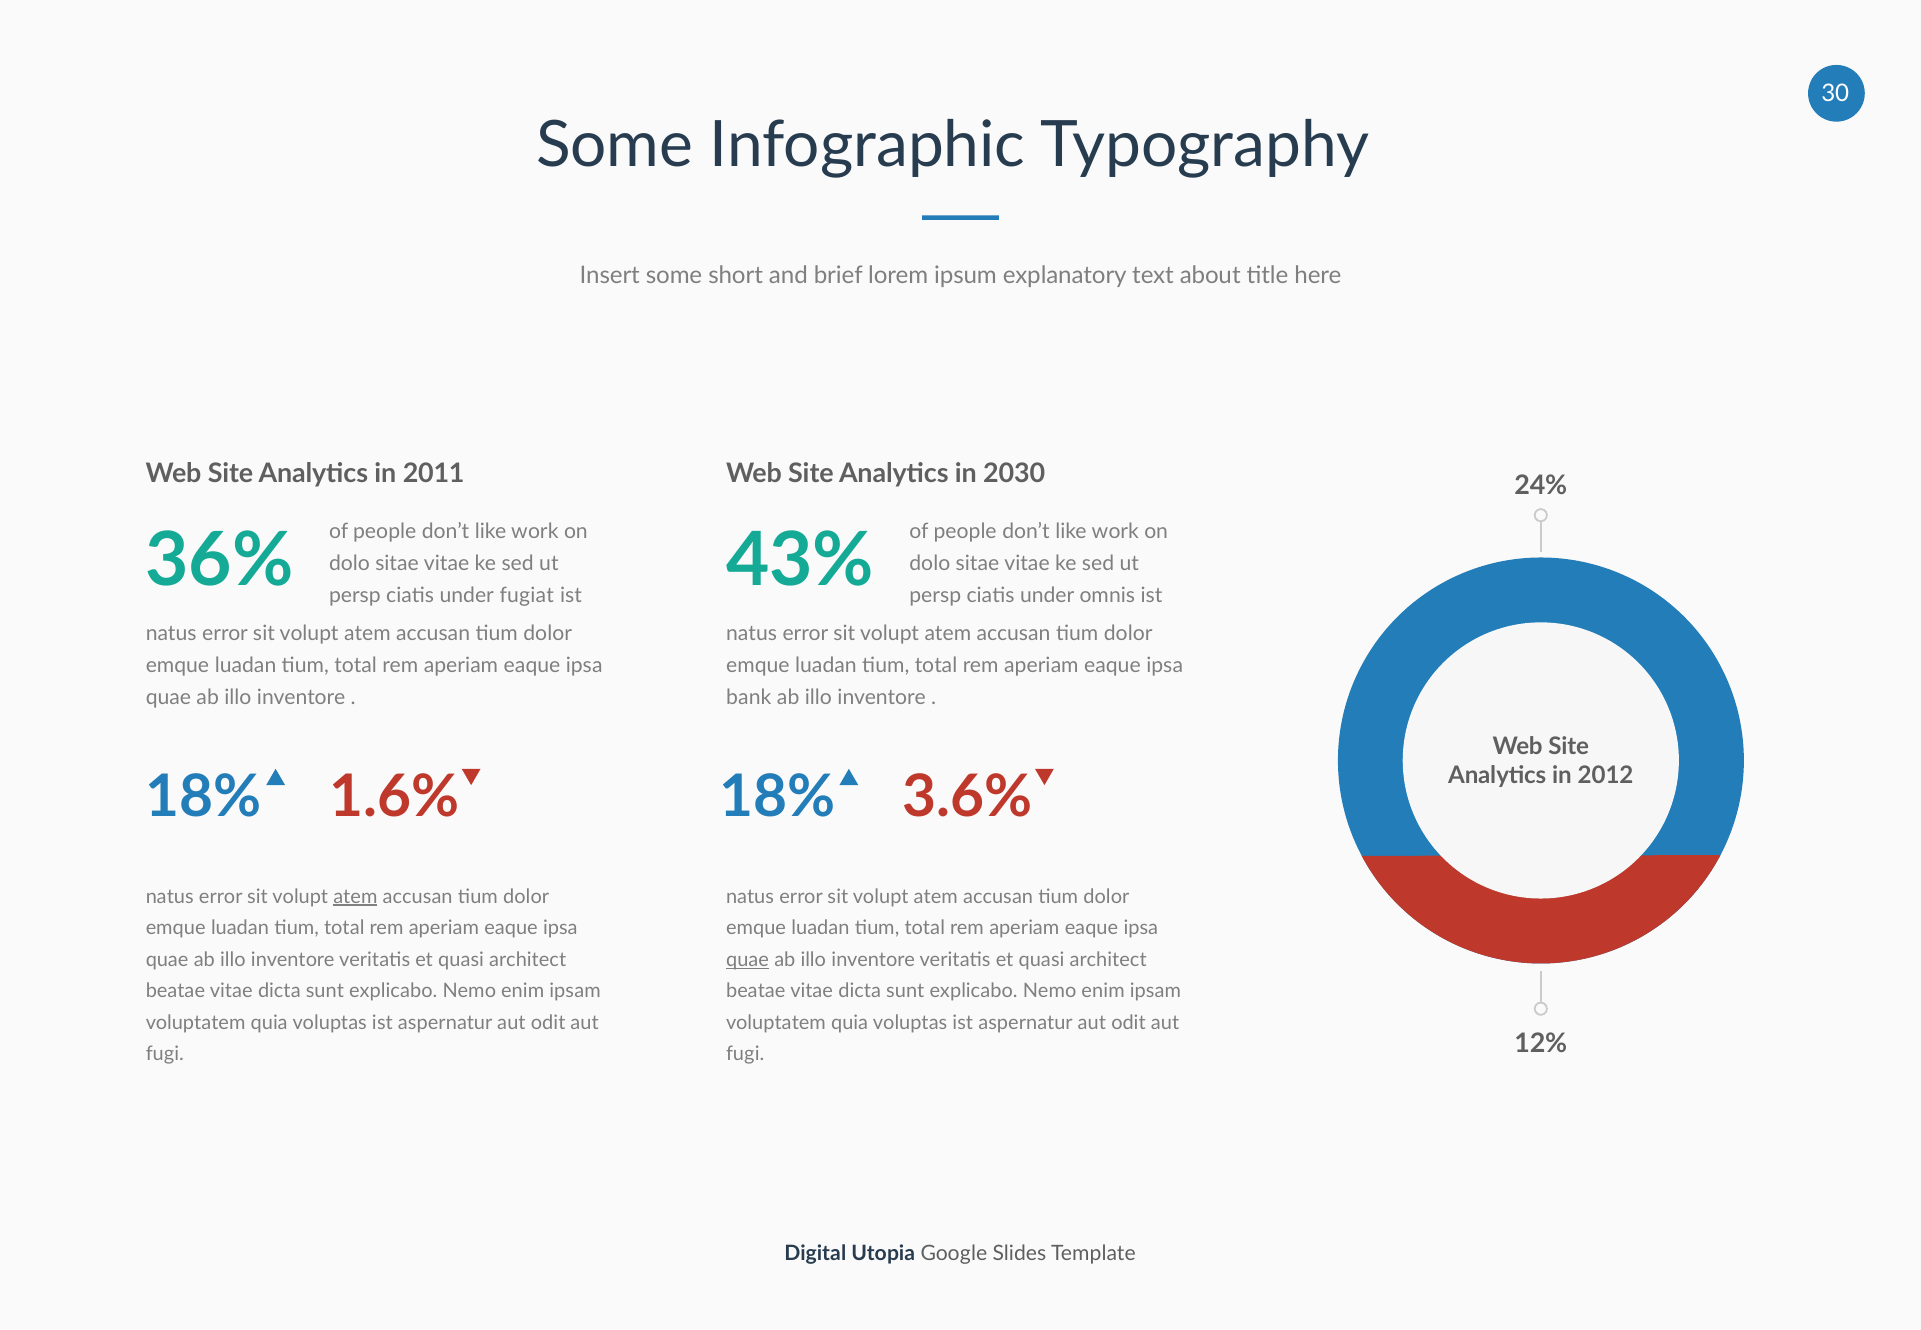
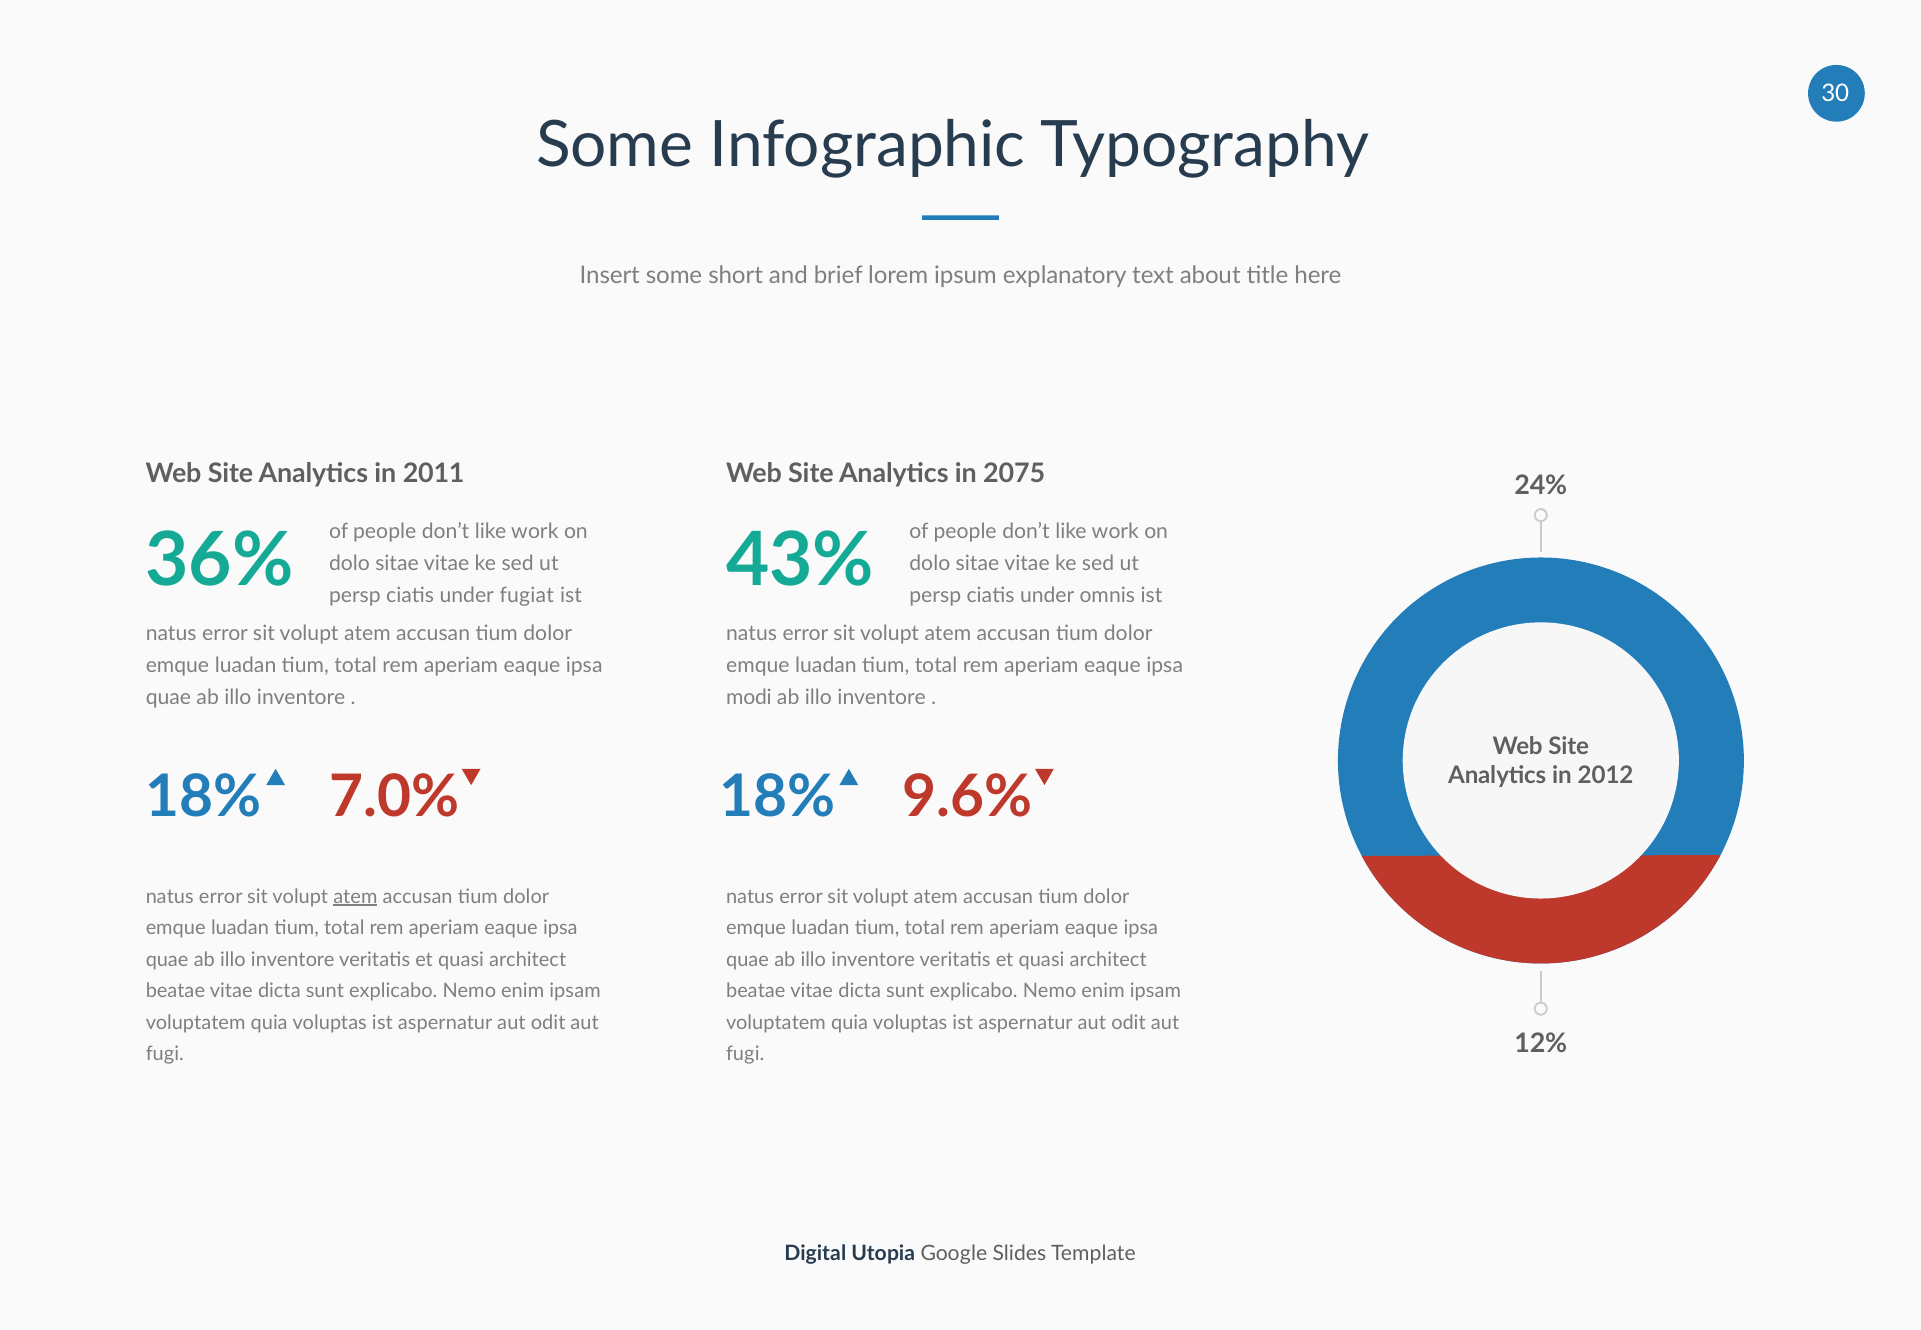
2030: 2030 -> 2075 (1014, 474)
bank: bank -> modi (749, 697)
1.6%: 1.6% -> 7.0% (394, 797)
3.6%: 3.6% -> 9.6% (967, 797)
quae underline: present -> none (748, 959)
